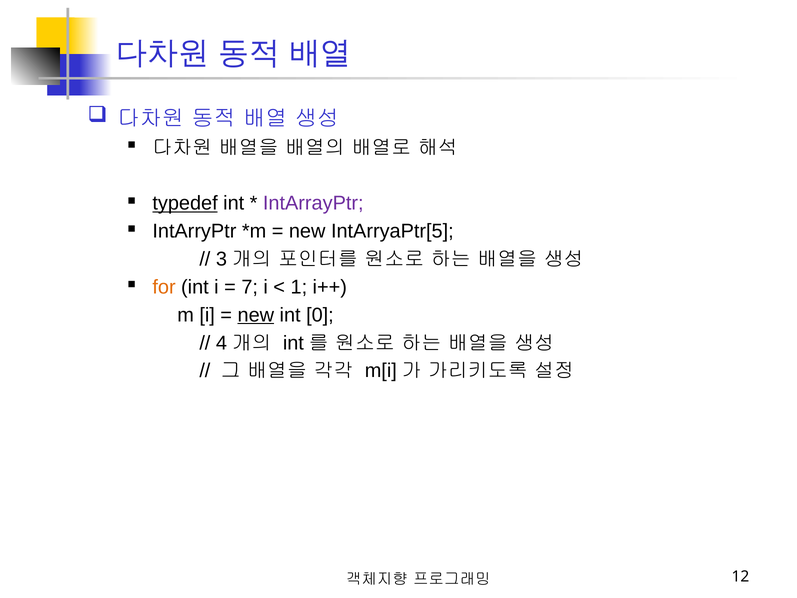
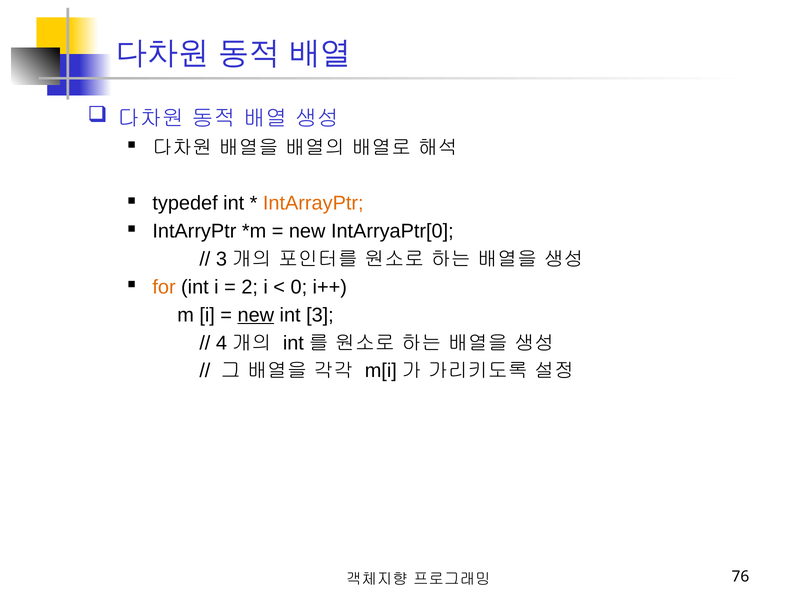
typedef underline: present -> none (185, 203)
IntArrayPtr colour: purple -> orange (313, 203)
IntArryaPtr[5: IntArryaPtr[5 -> IntArryaPtr[0 (392, 231)
7: 7 -> 2 (250, 287)
1: 1 -> 0 (299, 287)
0: 0 -> 3 (320, 315)
12: 12 -> 76 (740, 576)
